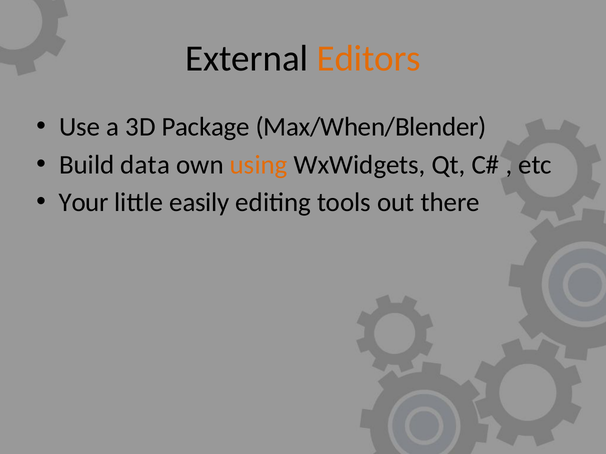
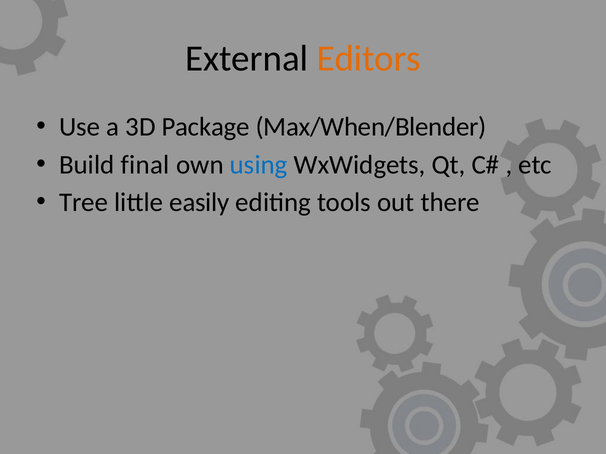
data: data -> final (145, 165)
using colour: orange -> blue (259, 165)
Your: Your -> Tree (84, 203)
